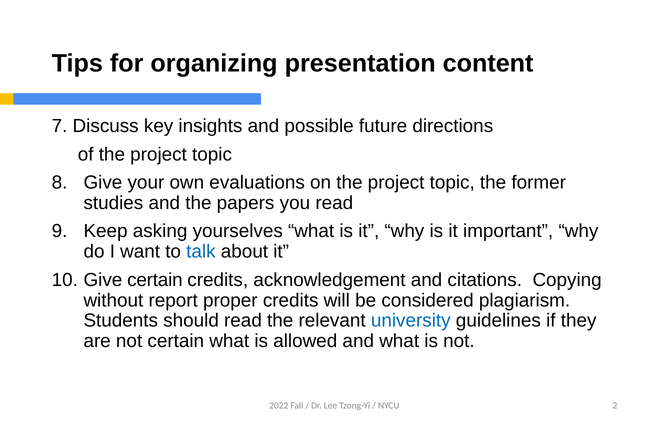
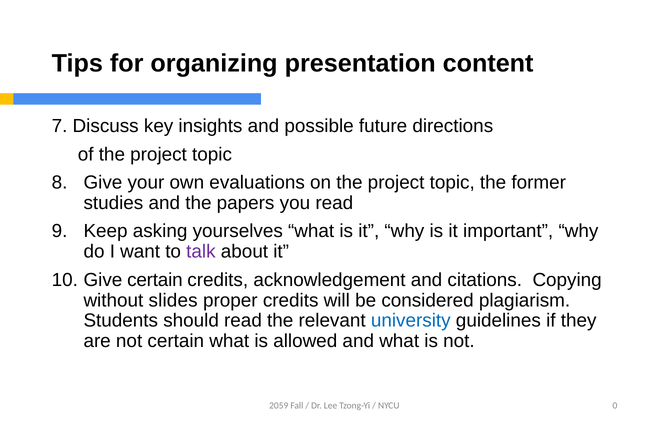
talk colour: blue -> purple (201, 251)
report: report -> slides (173, 300)
2022: 2022 -> 2059 (279, 406)
2: 2 -> 0 (615, 406)
